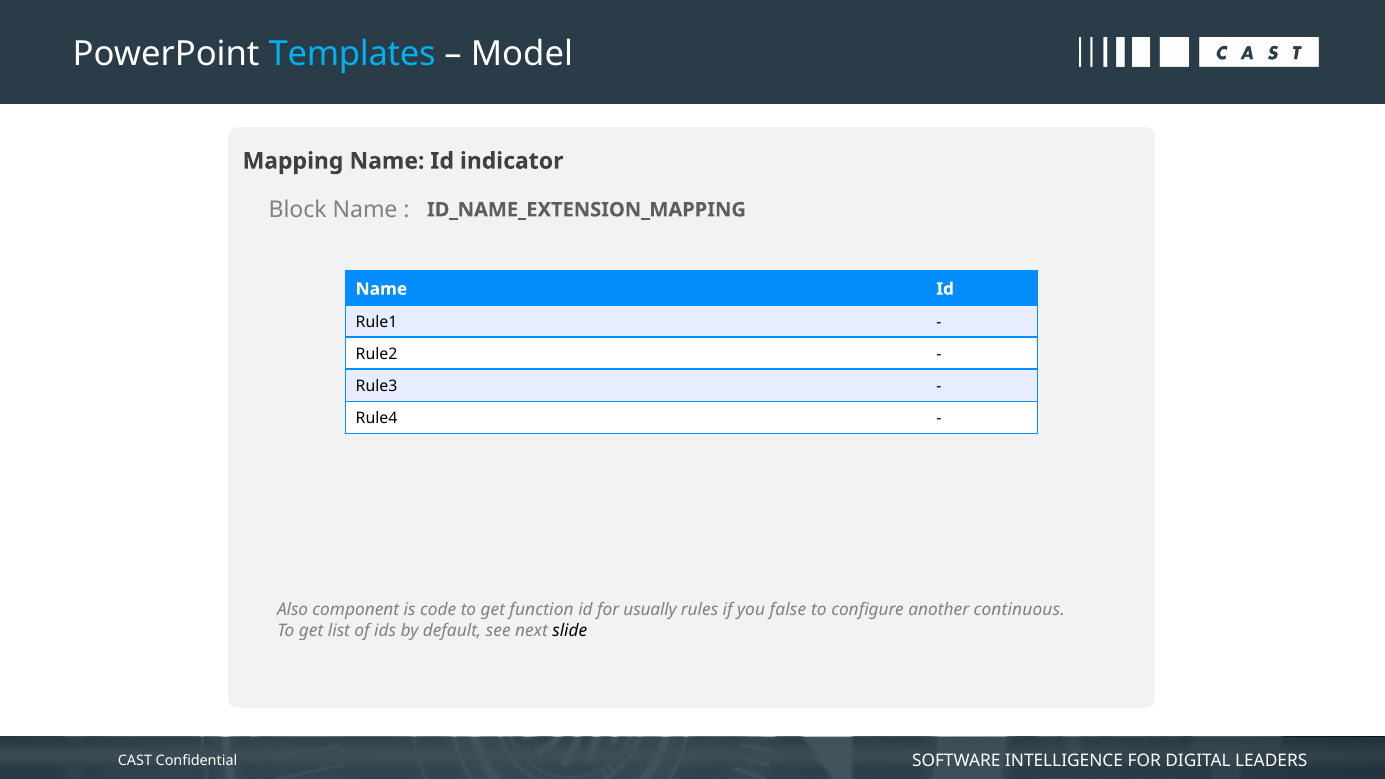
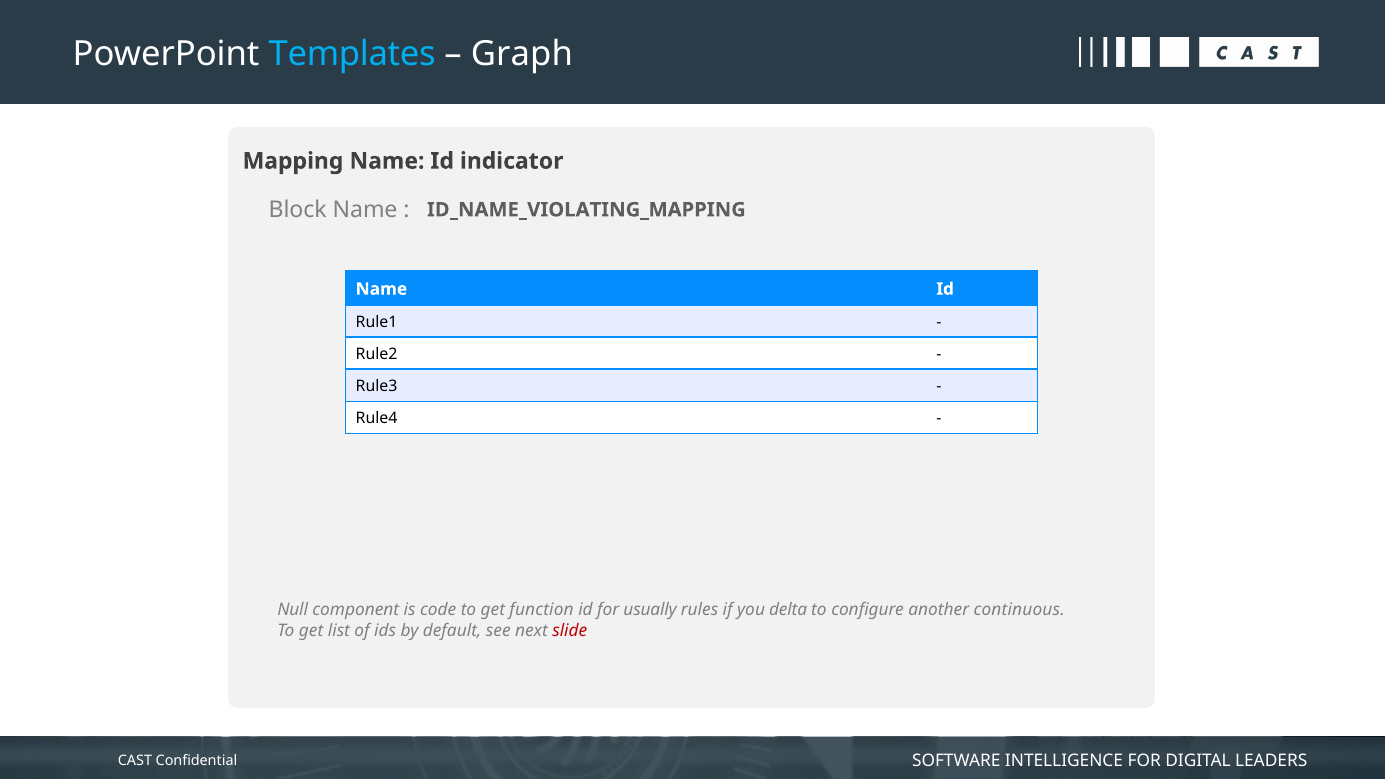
Model: Model -> Graph (522, 54)
ID_NAME_EXTENSION_MAPPING: ID_NAME_EXTENSION_MAPPING -> ID_NAME_VIOLATING_MAPPING (586, 210)
Also: Also -> Null (293, 610)
false: false -> delta (788, 610)
slide colour: black -> red (570, 631)
